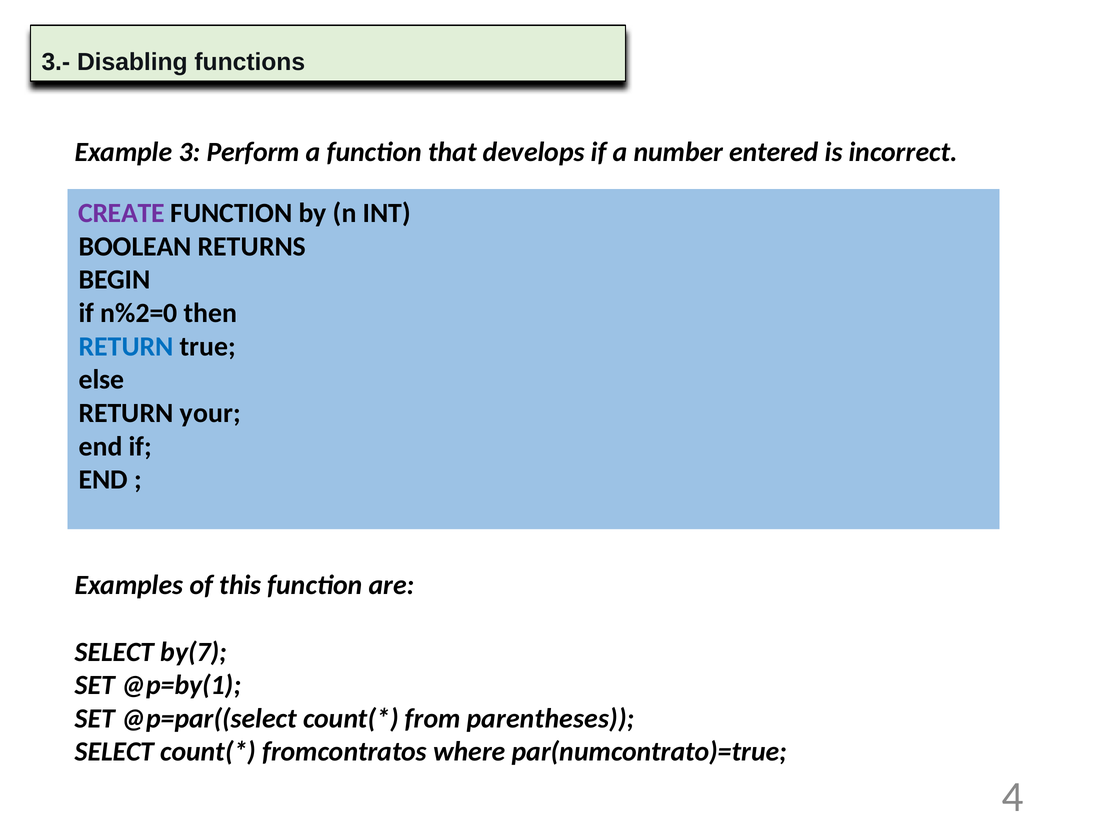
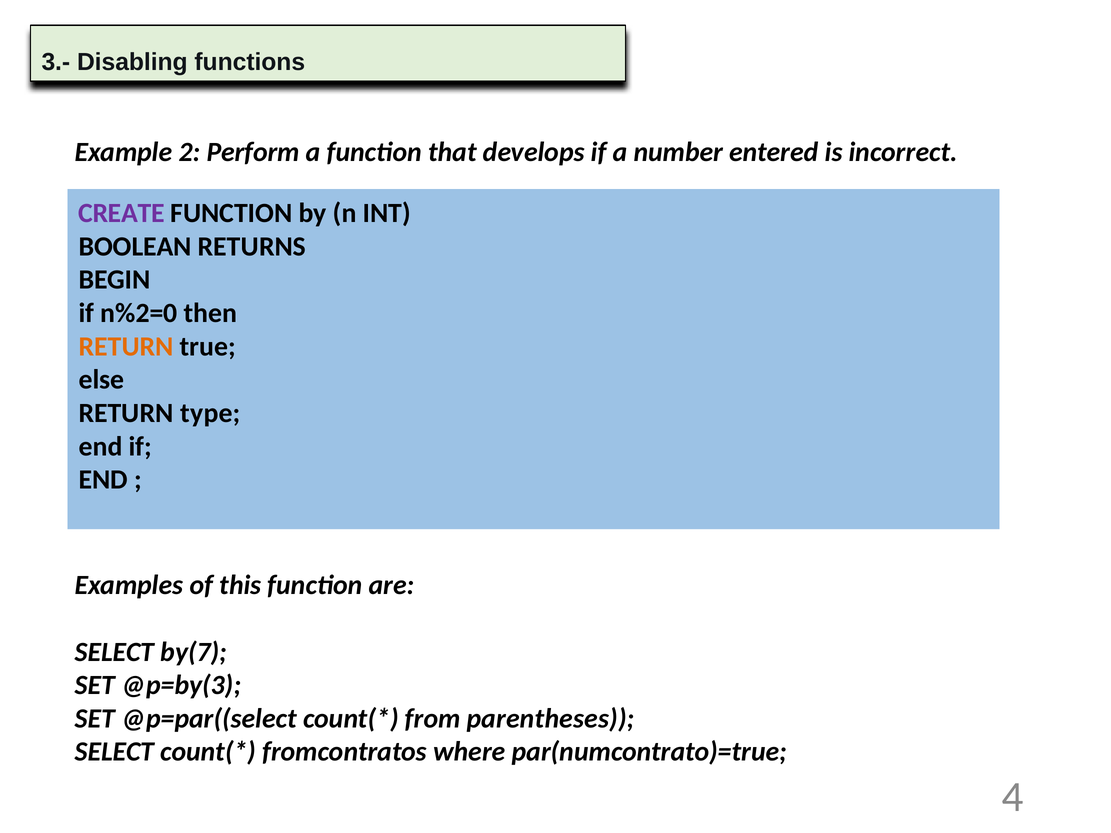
3: 3 -> 2 (190, 152)
RETURN colour: blue -> orange (126, 347)
your: your -> type (210, 413)
@p=by(1: @p=by(1 -> @p=by(3 (181, 685)
